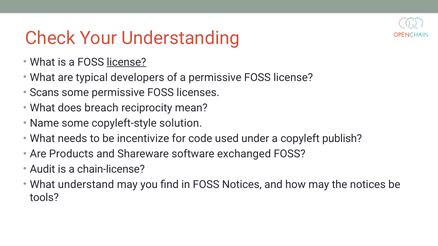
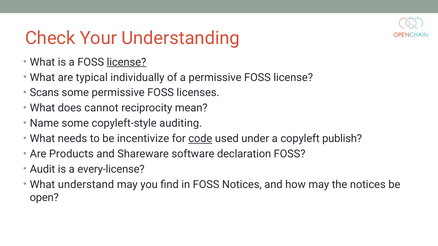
developers: developers -> individually (137, 78)
breach: breach -> cannot (101, 108)
solution: solution -> auditing (181, 123)
code underline: none -> present (200, 139)
exchanged: exchanged -> declaration (244, 154)
chain-license: chain-license -> every-license (111, 169)
tools: tools -> open (44, 198)
